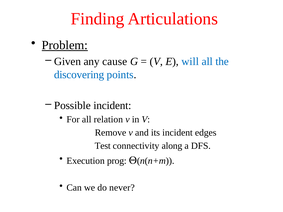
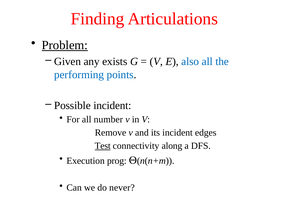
cause: cause -> exists (115, 61)
will: will -> also (190, 61)
discovering: discovering -> performing (79, 75)
relation: relation -> number (108, 120)
Test underline: none -> present (103, 146)
